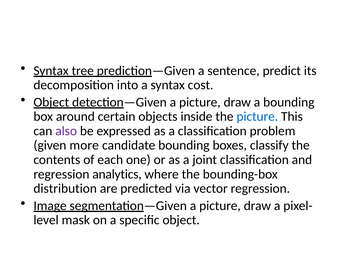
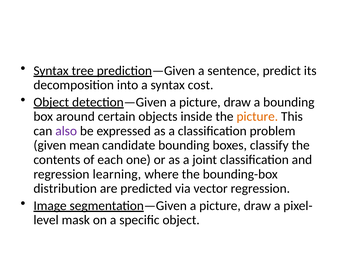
picture colour: blue -> orange (257, 117)
more: more -> mean (84, 145)
analytics: analytics -> learning (117, 174)
